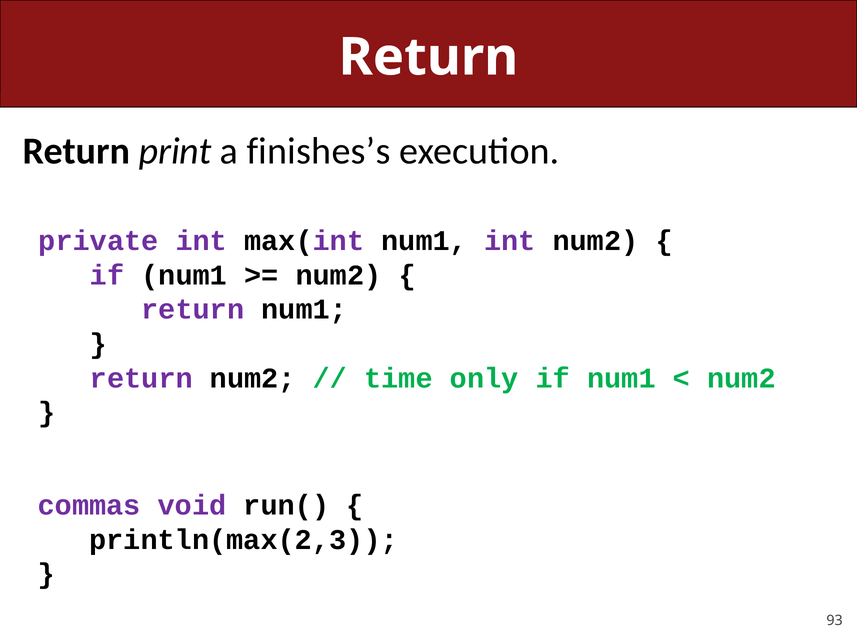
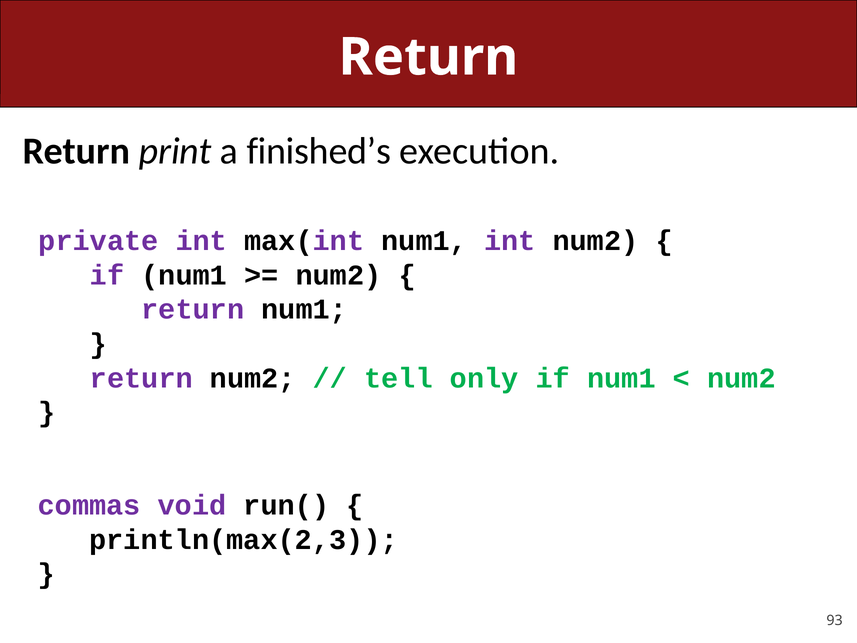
finishes’s: finishes’s -> finished’s (319, 151)
time: time -> tell (398, 378)
